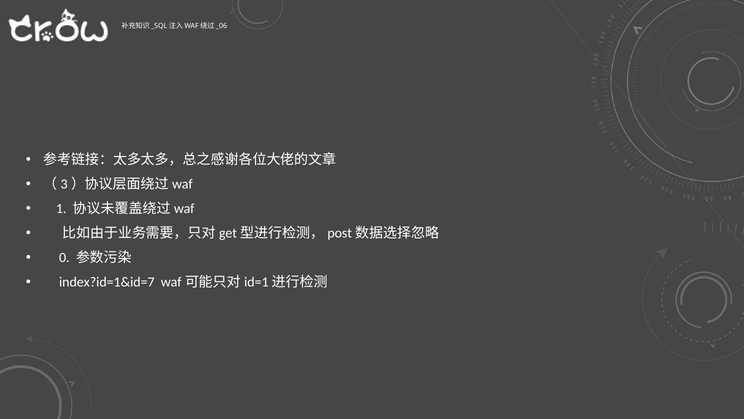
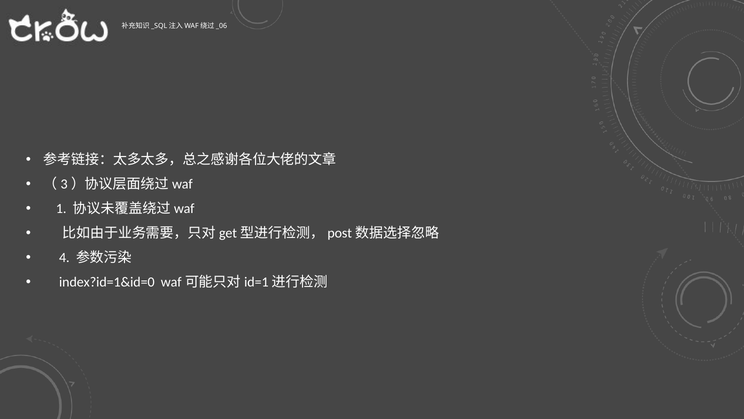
0: 0 -> 4 (64, 257)
index?id=1&id=7: index?id=1&id=7 -> index?id=1&id=0 (107, 282)
